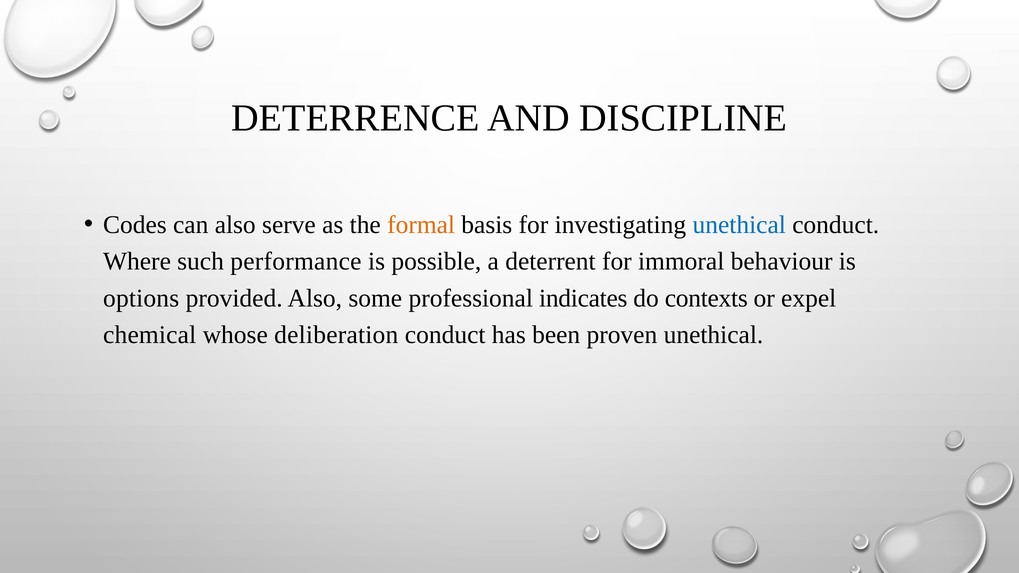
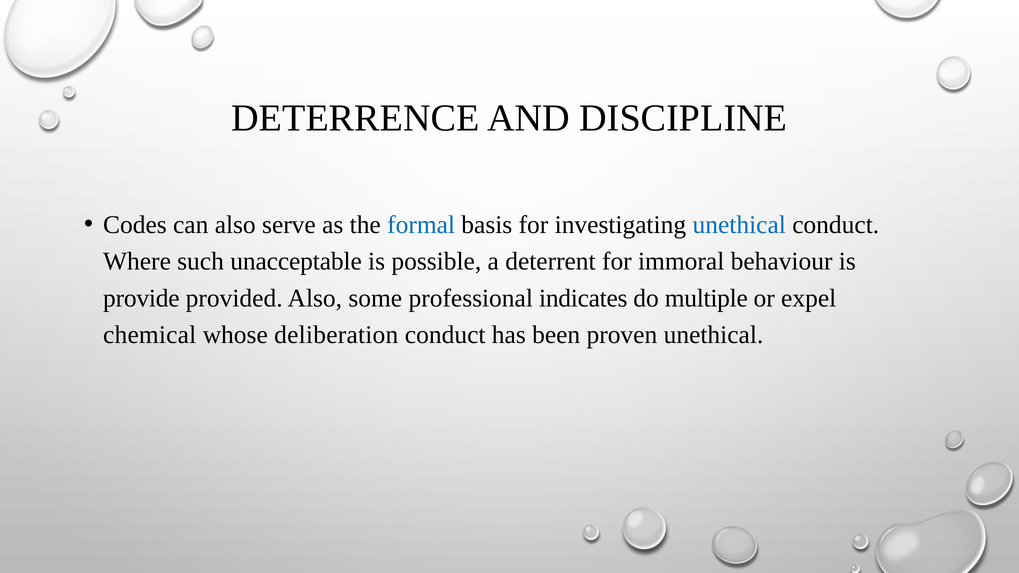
formal colour: orange -> blue (421, 225)
performance: performance -> unacceptable (296, 262)
options: options -> provide (141, 298)
contexts: contexts -> multiple (706, 298)
